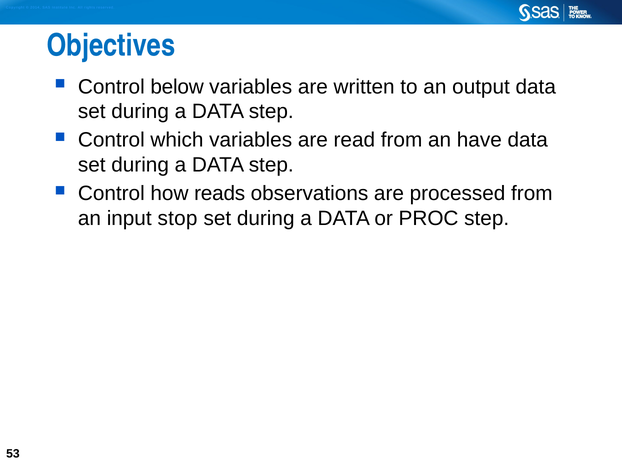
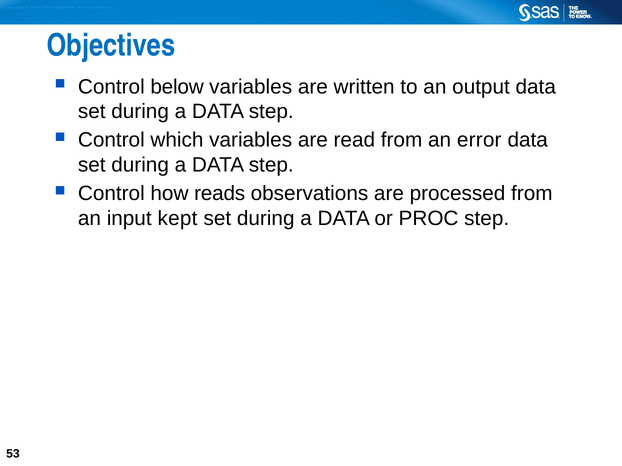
have: have -> error (479, 140)
stop: stop -> kept (178, 219)
